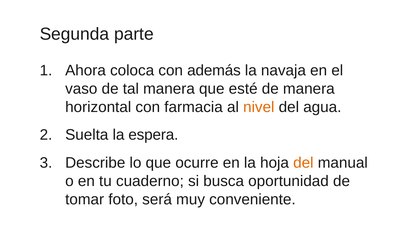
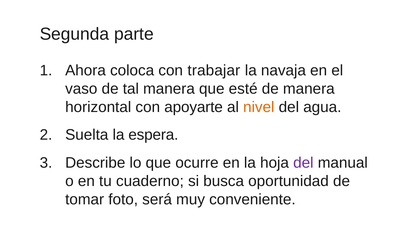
además: además -> trabajar (214, 71)
farmacia: farmacia -> apoyarte (194, 107)
del colour: orange -> purple (303, 163)
